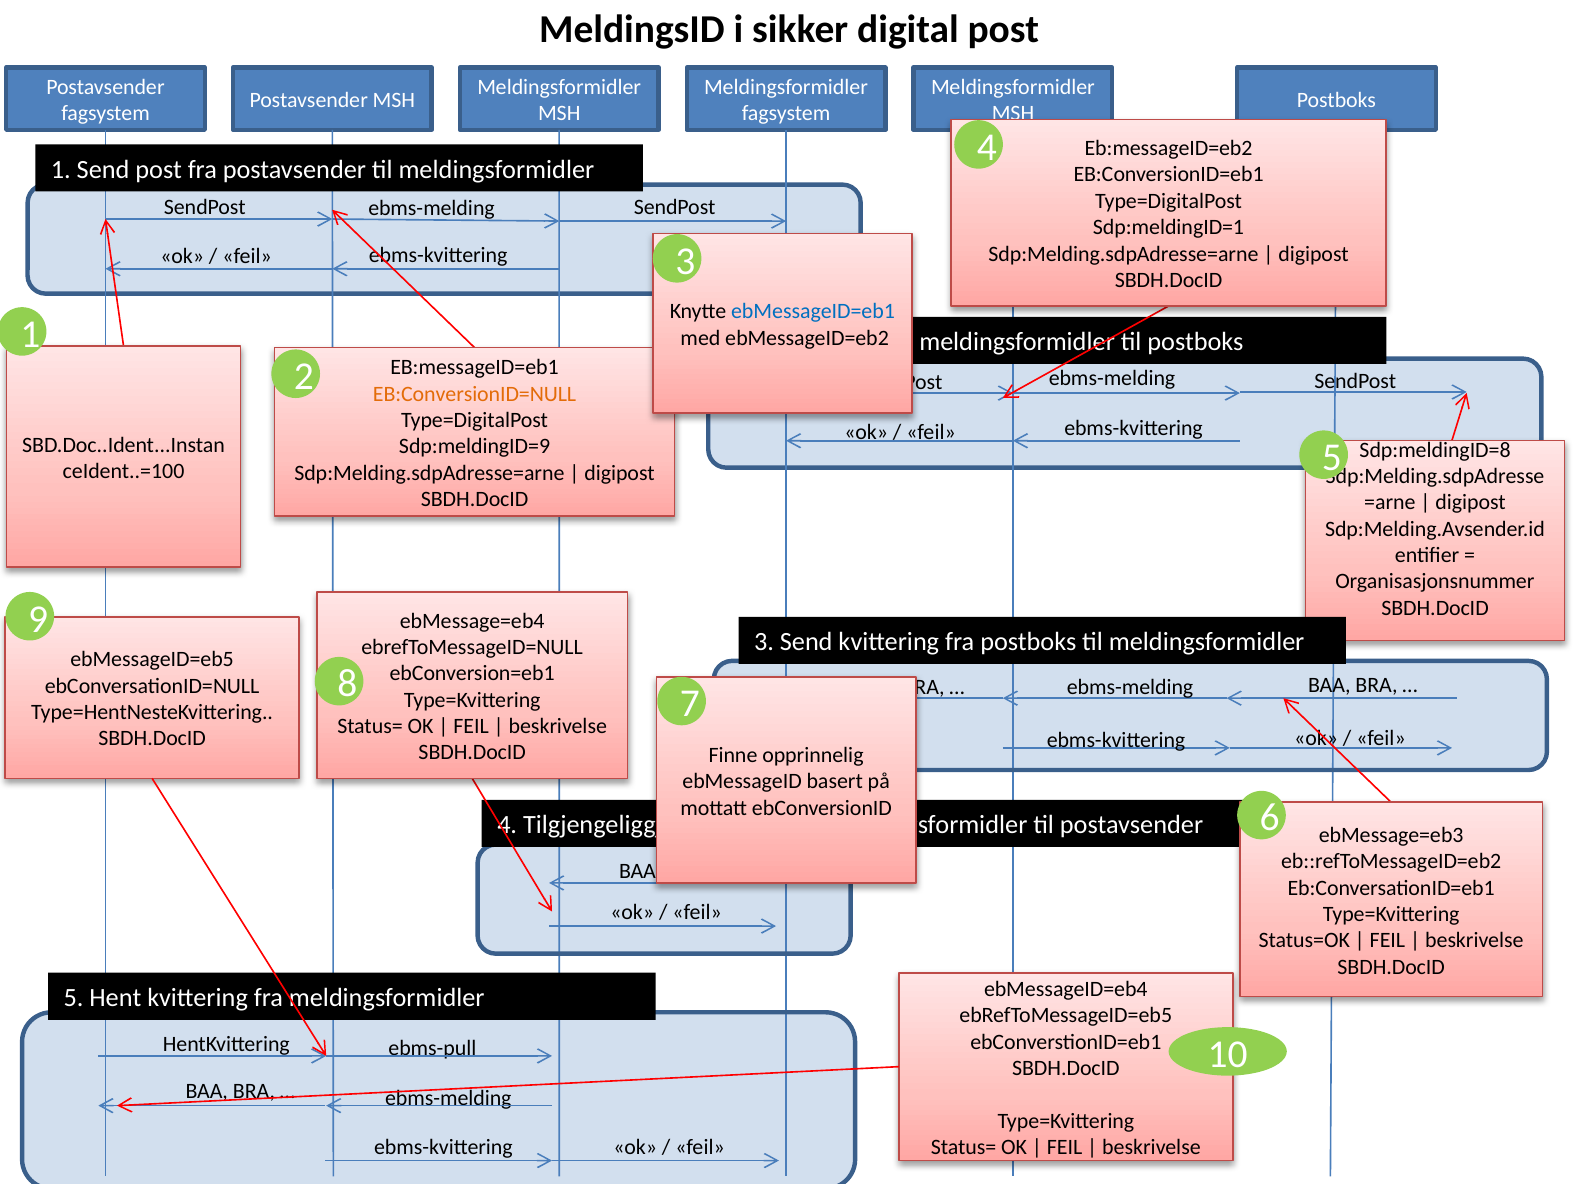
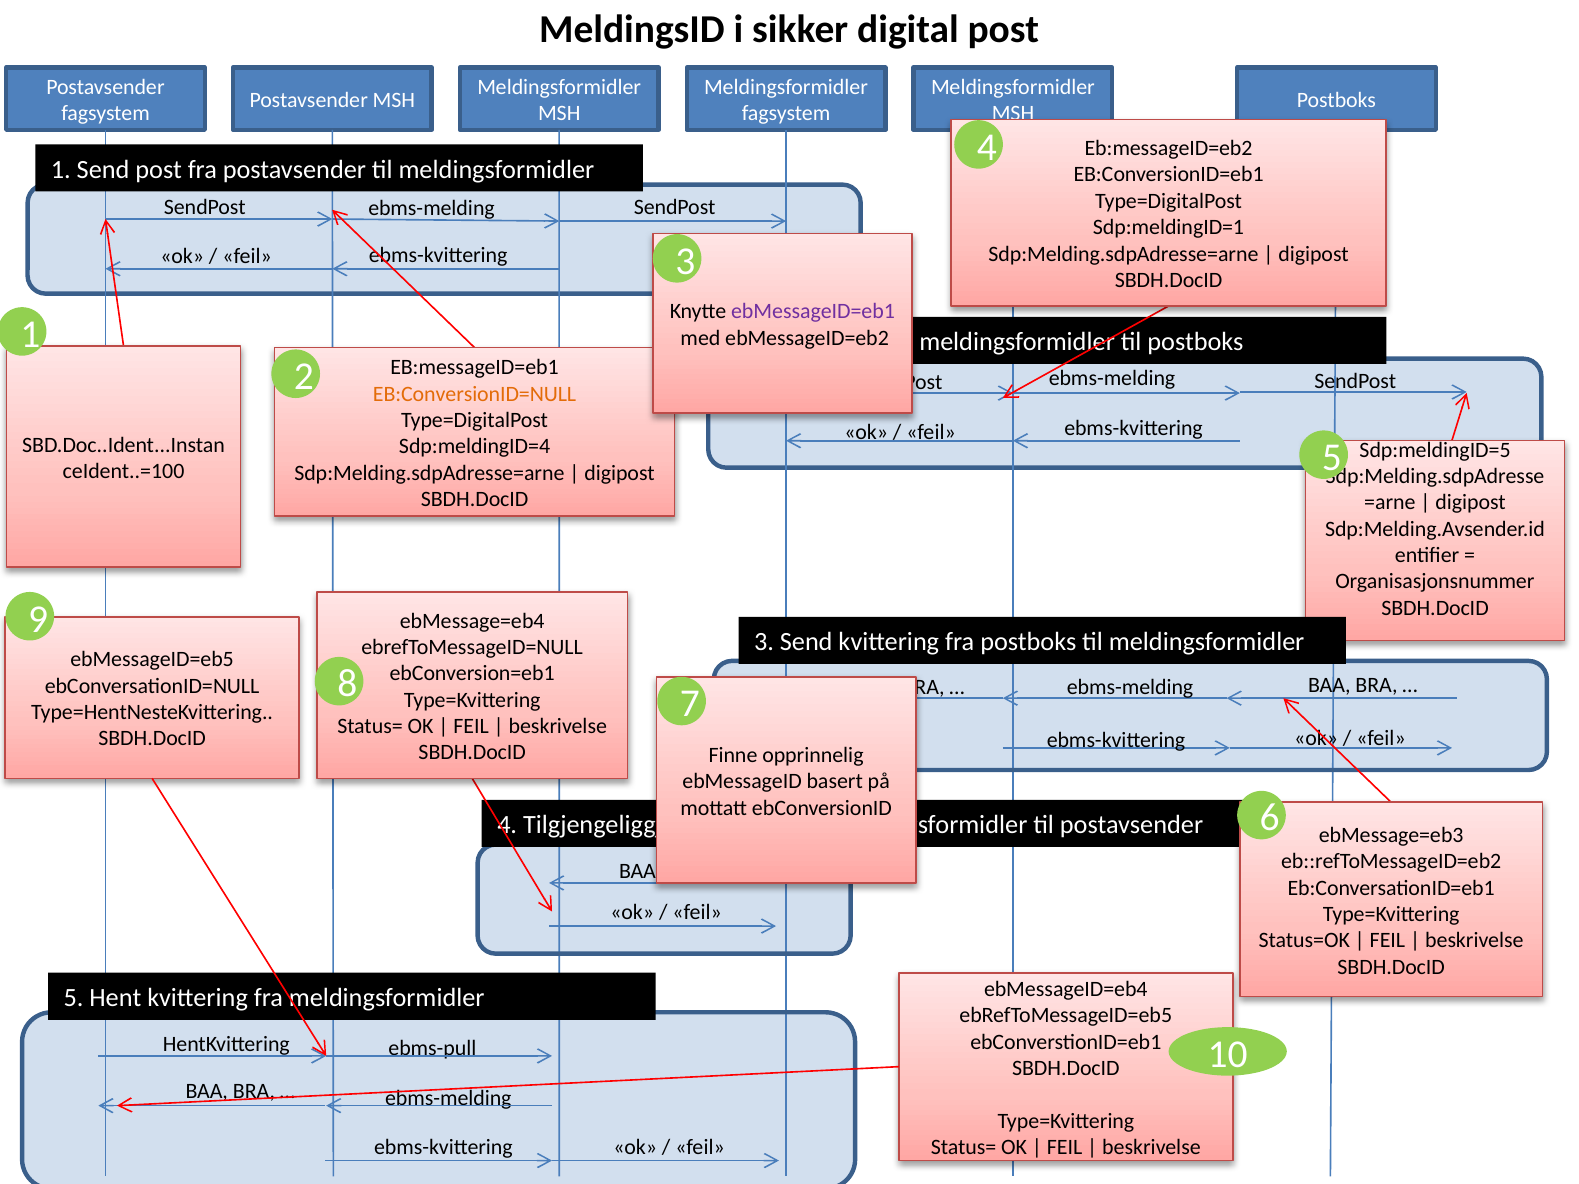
ebMessageID=eb1 colour: blue -> purple (813, 312)
Sdp:meldingID=9: Sdp:meldingID=9 -> Sdp:meldingID=4 (475, 447)
Sdp:meldingID=8: Sdp:meldingID=8 -> Sdp:meldingID=5 (1435, 450)
